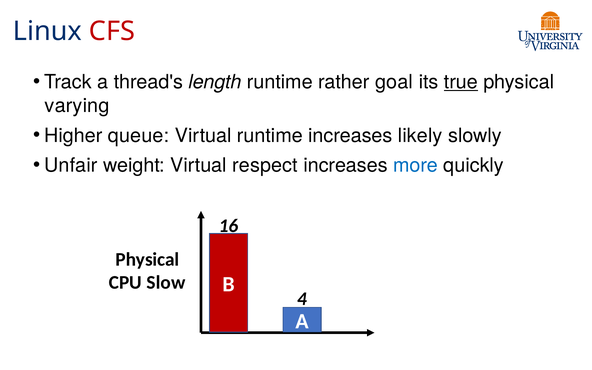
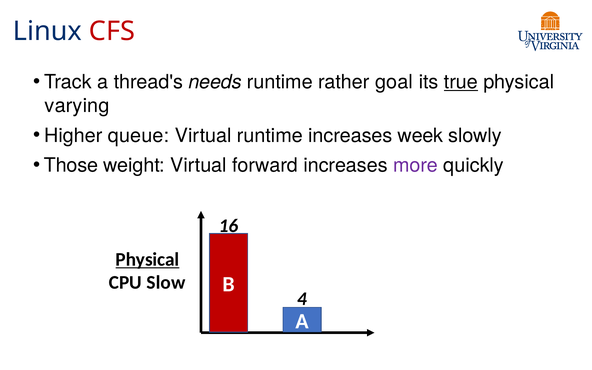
length: length -> needs (215, 82)
likely: likely -> week (420, 136)
Unfair: Unfair -> Those (71, 165)
respect: respect -> forward (265, 165)
more colour: blue -> purple (416, 165)
Physical underline: none -> present (147, 260)
